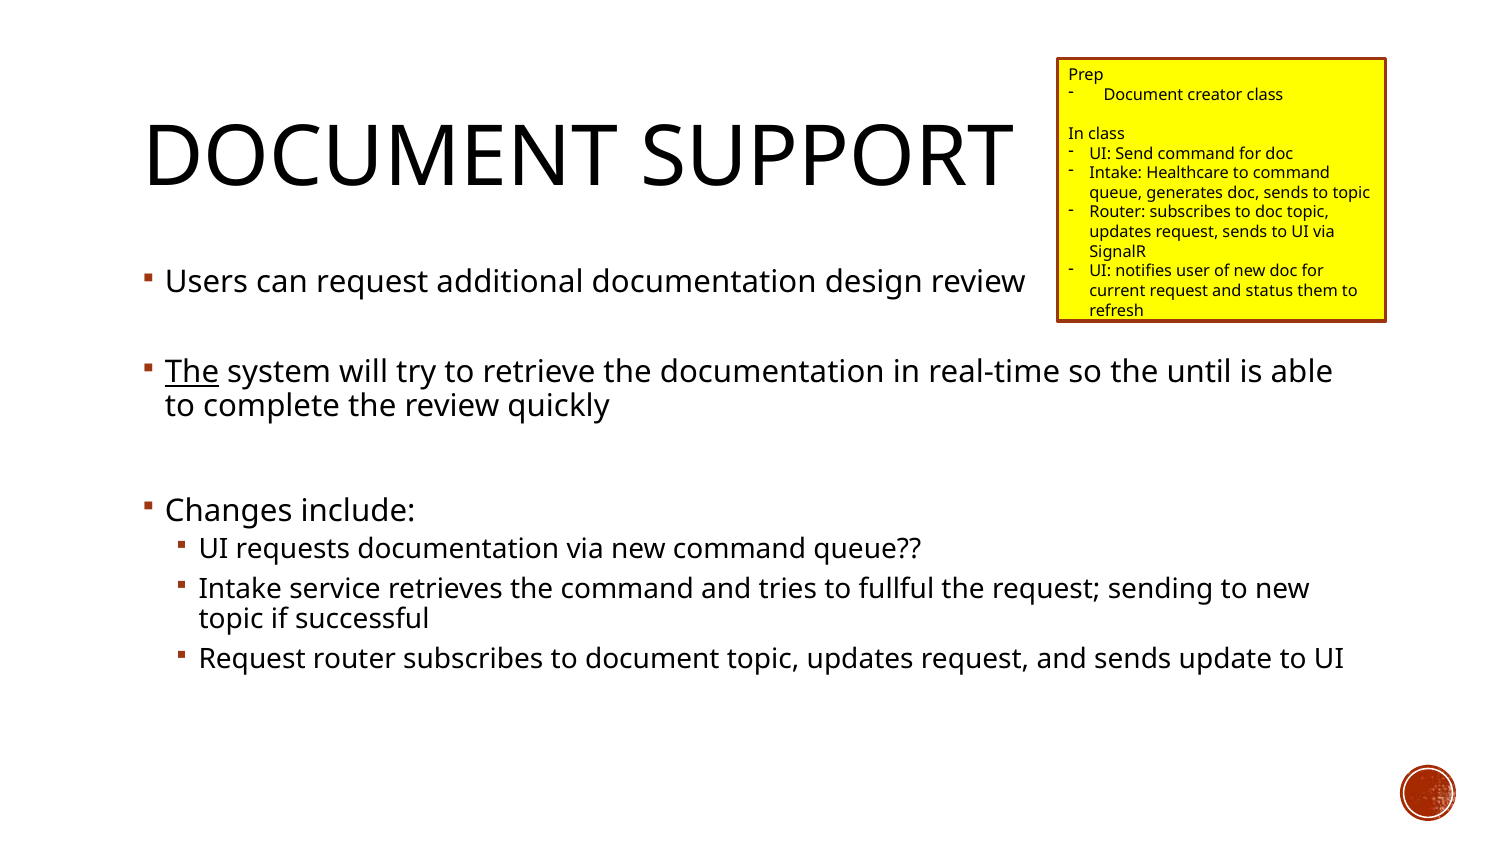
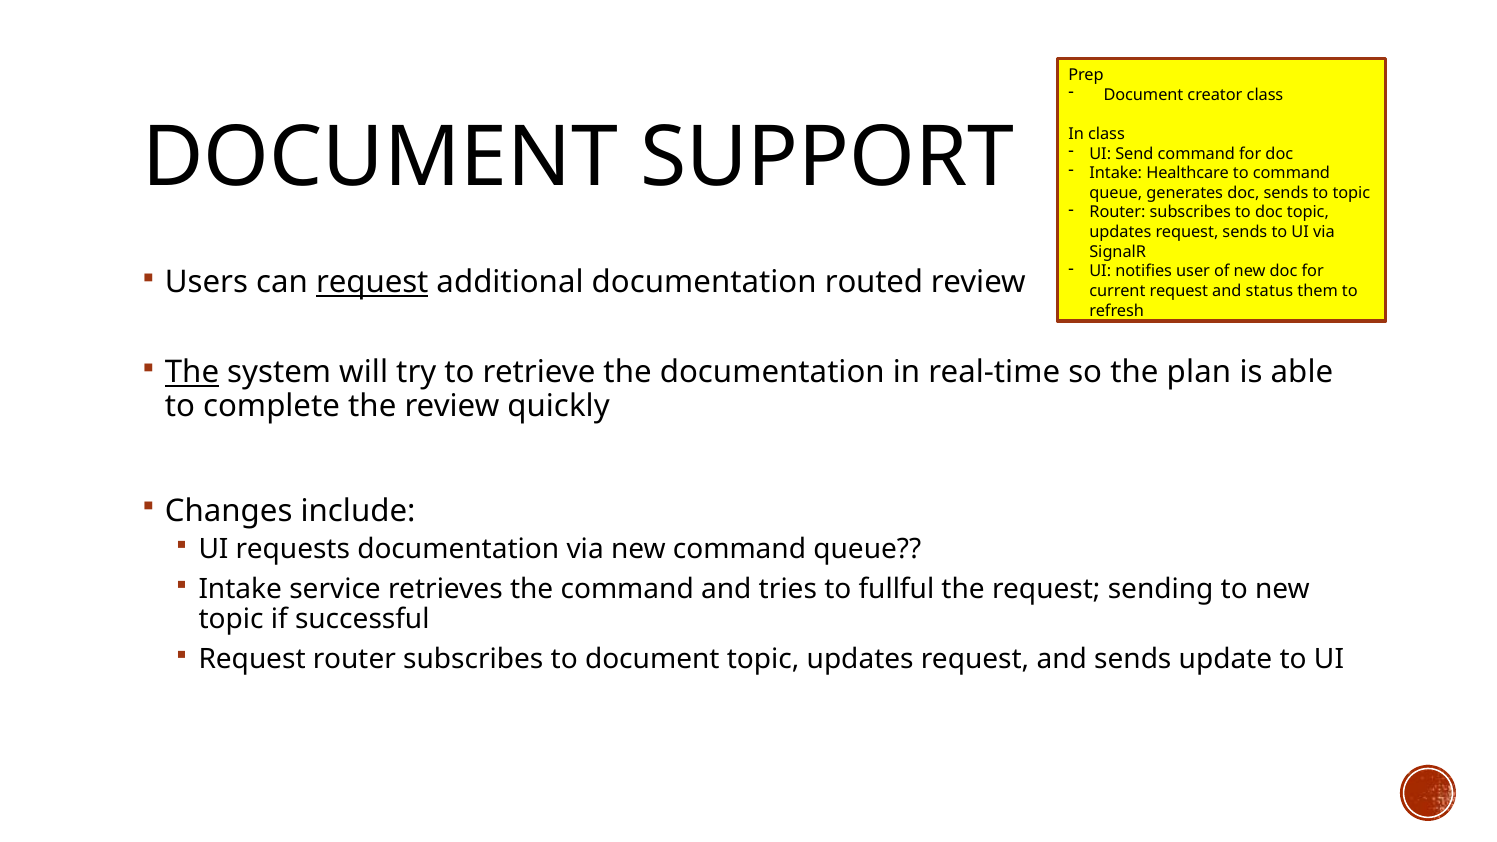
request underline: none -> present (372, 283)
design: design -> routed (874, 283)
until: until -> plan (1199, 372)
